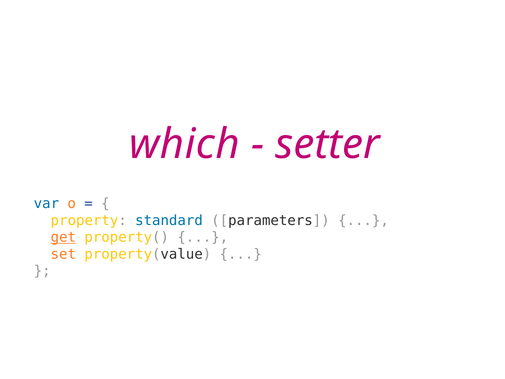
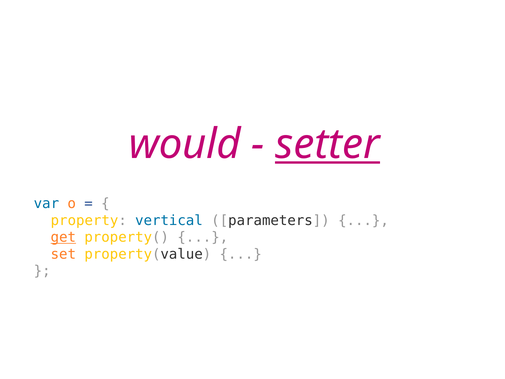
which: which -> would (185, 144)
setter underline: none -> present (328, 144)
standard: standard -> vertical (169, 220)
